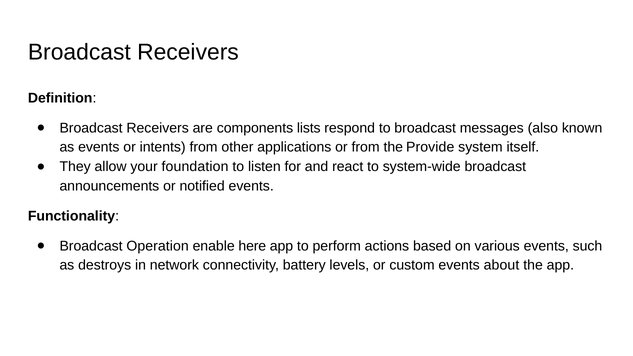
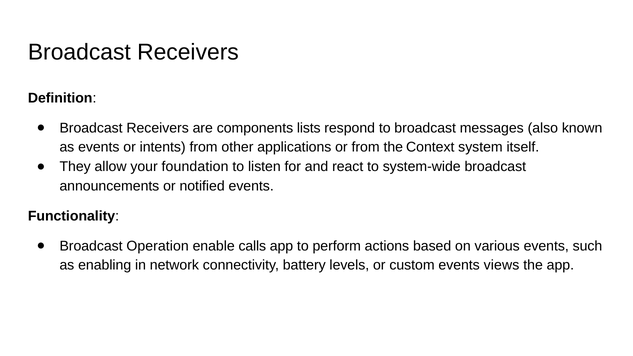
Provide: Provide -> Context (430, 147)
here: here -> calls (252, 246)
destroys: destroys -> enabling (105, 265)
about: about -> views (501, 265)
